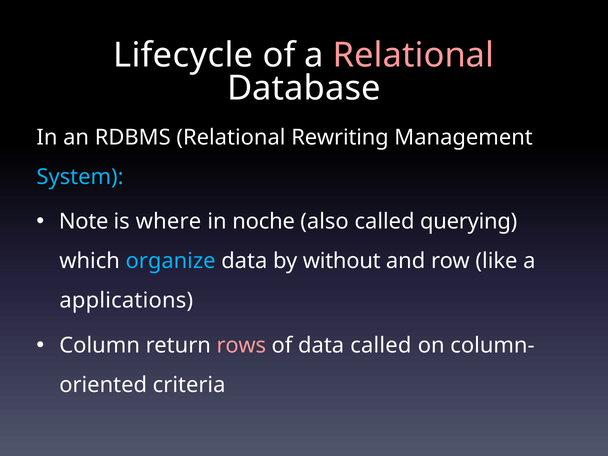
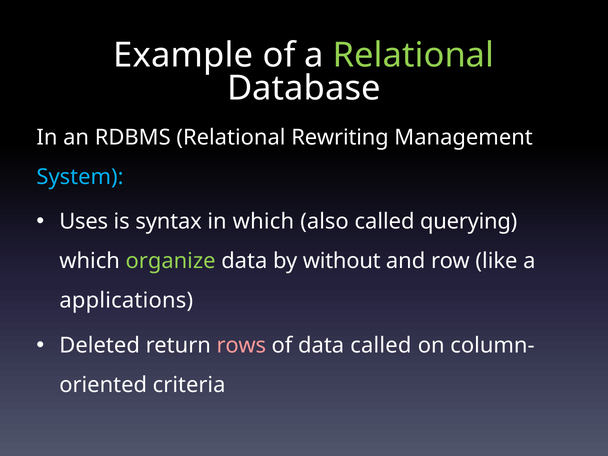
Lifecycle: Lifecycle -> Example (183, 55)
Relational colour: pink -> light green (414, 55)
Note: Note -> Uses (84, 222)
where: where -> syntax (169, 222)
in noche: noche -> which (263, 222)
organize colour: light blue -> light green (171, 261)
Column: Column -> Deleted (100, 346)
